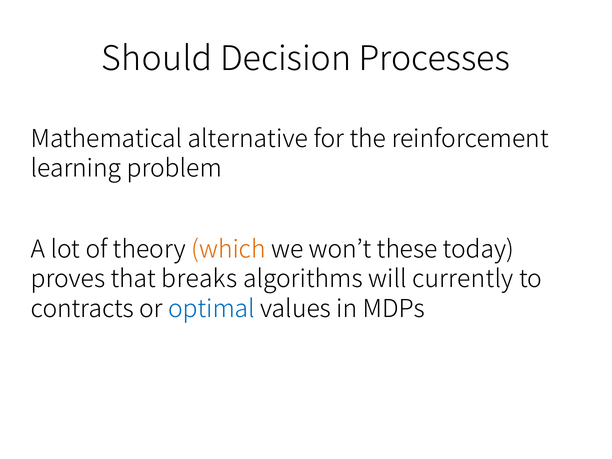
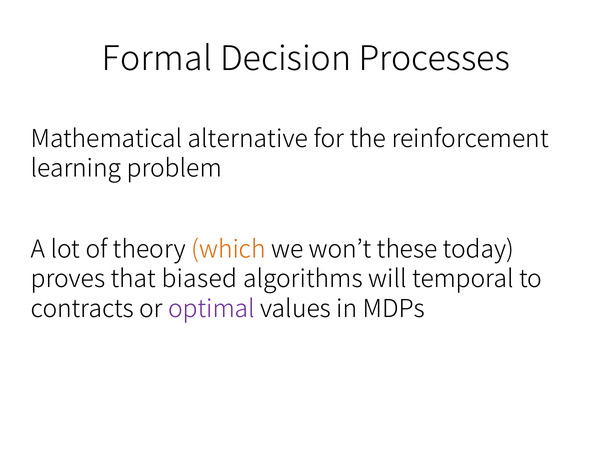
Should: Should -> Formal (157, 59)
breaks: breaks -> biased (199, 279)
currently: currently -> temporal (463, 279)
optimal colour: blue -> purple (212, 309)
